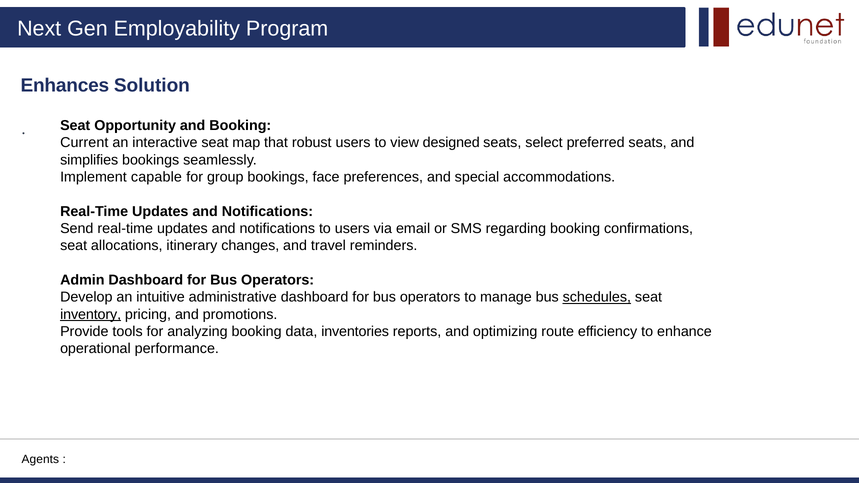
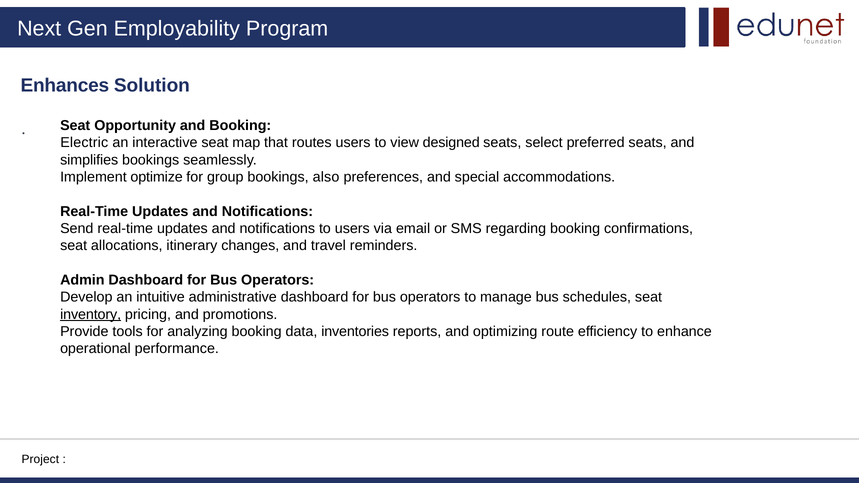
Current: Current -> Electric (84, 143)
robust: robust -> routes (312, 143)
capable: capable -> optimize (157, 177)
face: face -> also (326, 177)
schedules underline: present -> none (597, 297)
Agents: Agents -> Project (40, 459)
